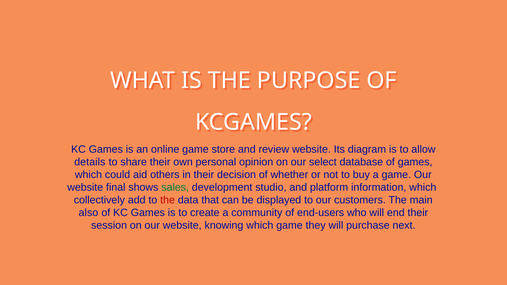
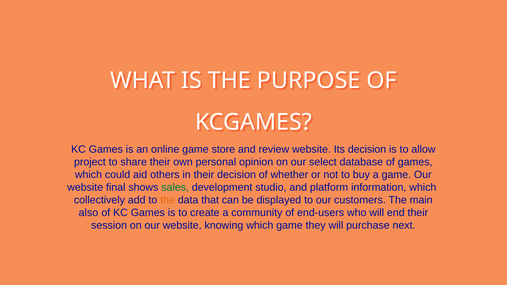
Its diagram: diagram -> decision (367, 149)
details: details -> project (90, 162)
the colour: red -> orange (168, 200)
